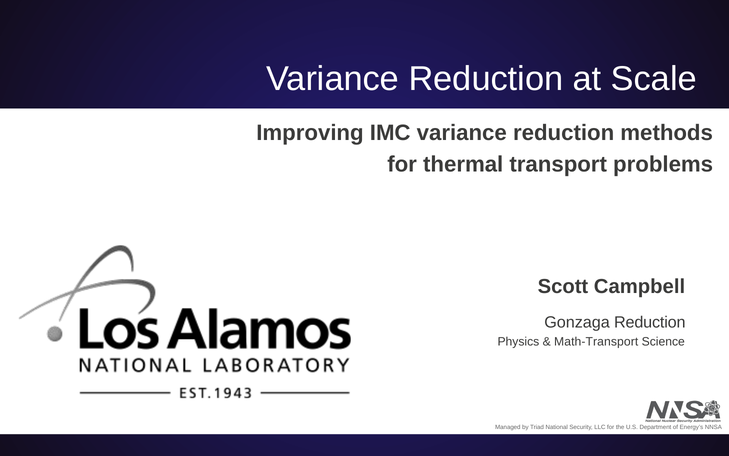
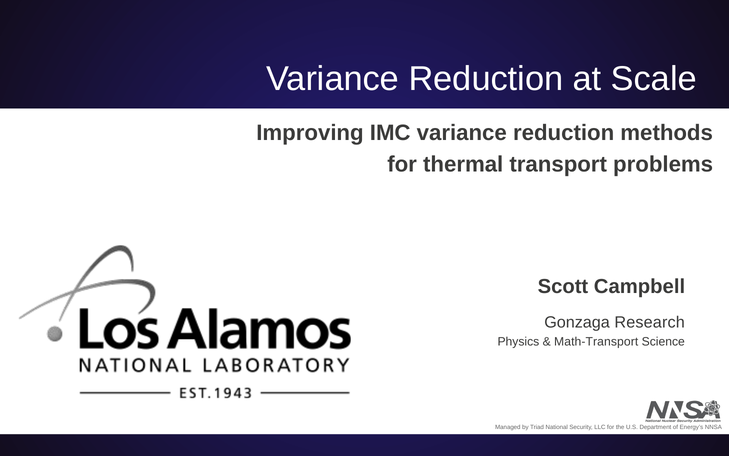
Gonzaga Reduction: Reduction -> Research (650, 322)
